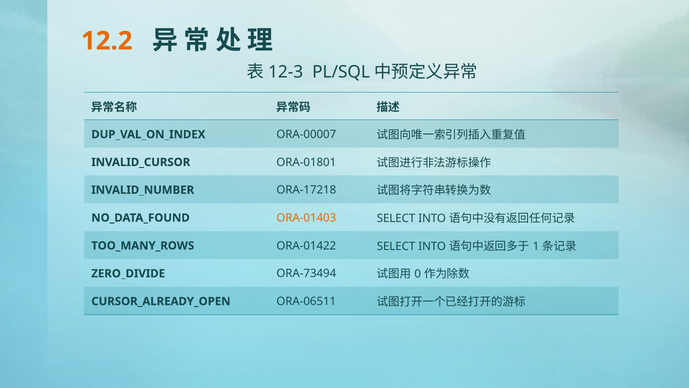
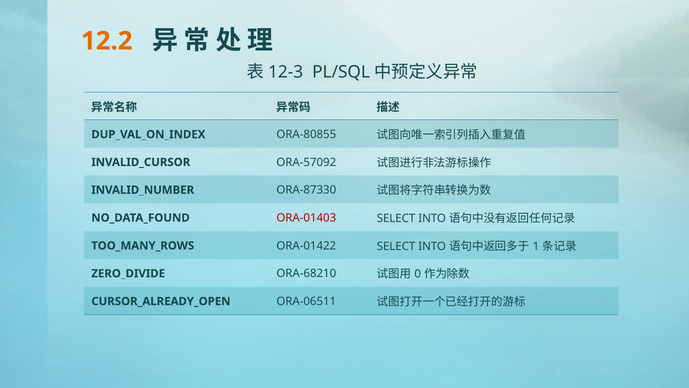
ORA-00007: ORA-00007 -> ORA-80855 (306, 134)
ORA-01801: ORA-01801 -> ORA-57092 (306, 162)
ORA-17218: ORA-17218 -> ORA-87330 (306, 190)
ORA-01403 colour: orange -> red (306, 218)
ORA-73494: ORA-73494 -> ORA-68210 (306, 273)
